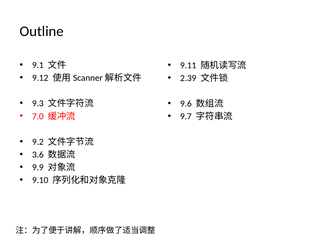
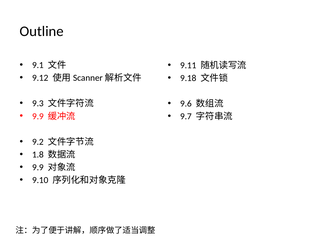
2.39: 2.39 -> 9.18 (188, 78)
7.0: 7.0 -> 9.9 (38, 117)
3.6: 3.6 -> 1.8 (38, 155)
